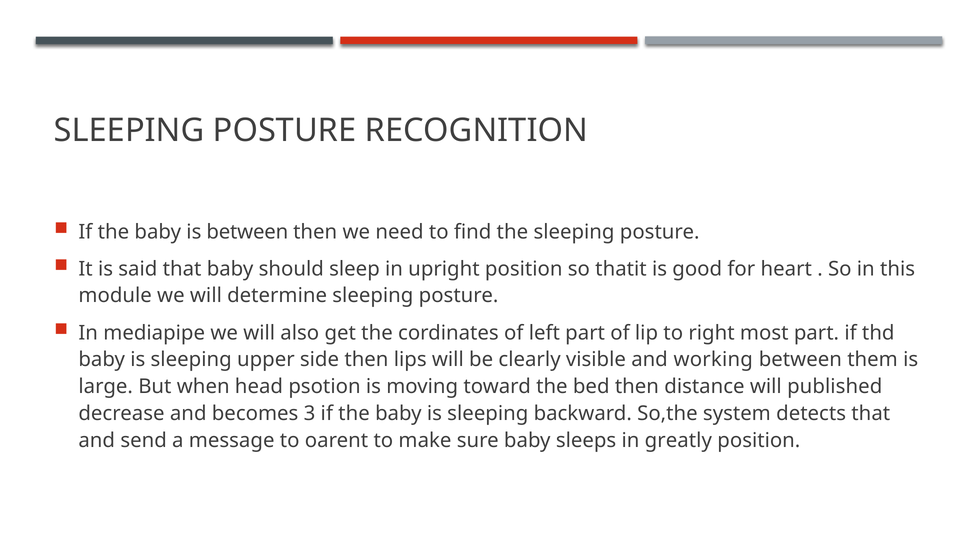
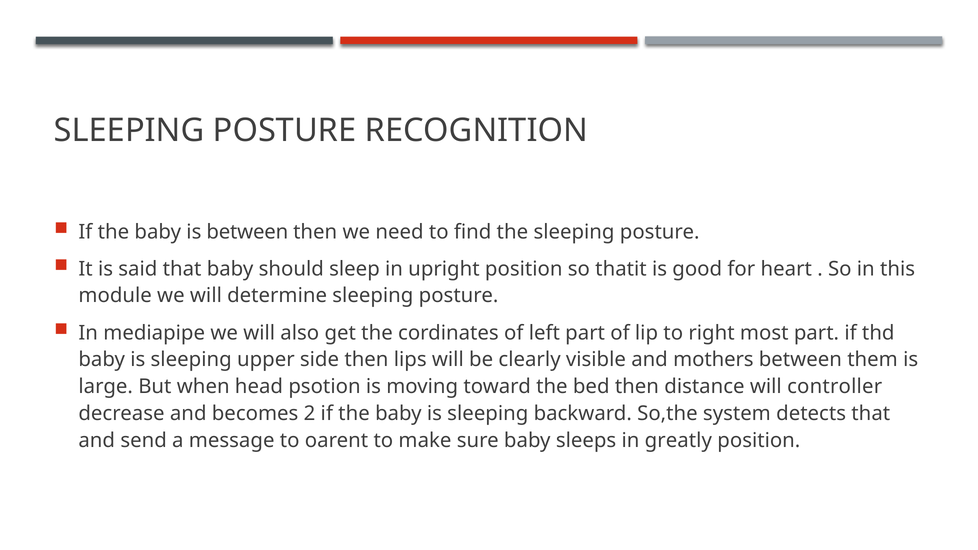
working: working -> mothers (713, 360)
published: published -> controller (835, 387)
3: 3 -> 2 (310, 414)
